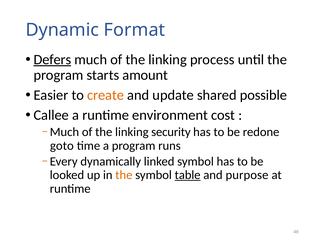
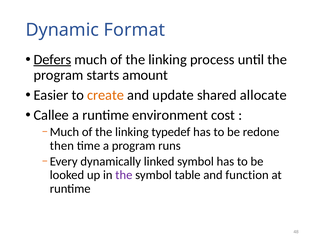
possible: possible -> allocate (263, 95)
security: security -> typedef (171, 132)
goto: goto -> then (62, 146)
the colour: orange -> purple (124, 175)
table underline: present -> none (188, 175)
purpose: purpose -> function (247, 175)
